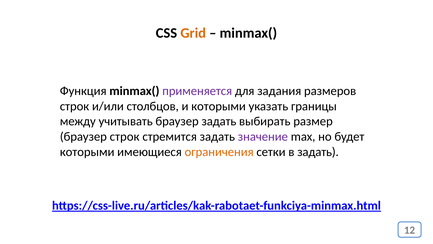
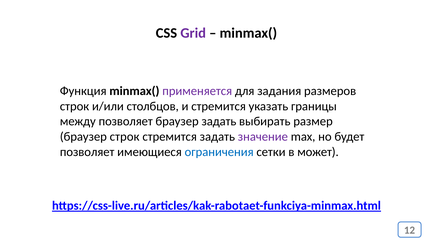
Grid colour: orange -> purple (193, 33)
и которыми: которыми -> стремится (219, 106)
между учитывать: учитывать -> позволяет (126, 121)
которыми: которыми -> позволяет (87, 152)
ограничения colour: orange -> blue (219, 152)
в задать: задать -> может (318, 152)
